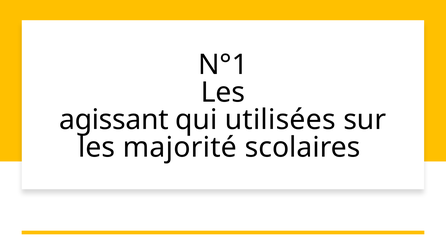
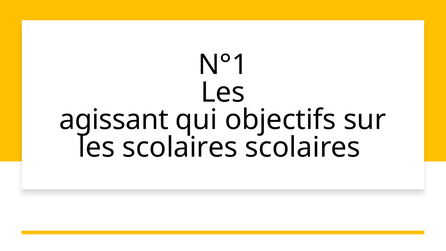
utilisées: utilisées -> objectifs (280, 120)
les majorité: majorité -> scolaires (180, 147)
